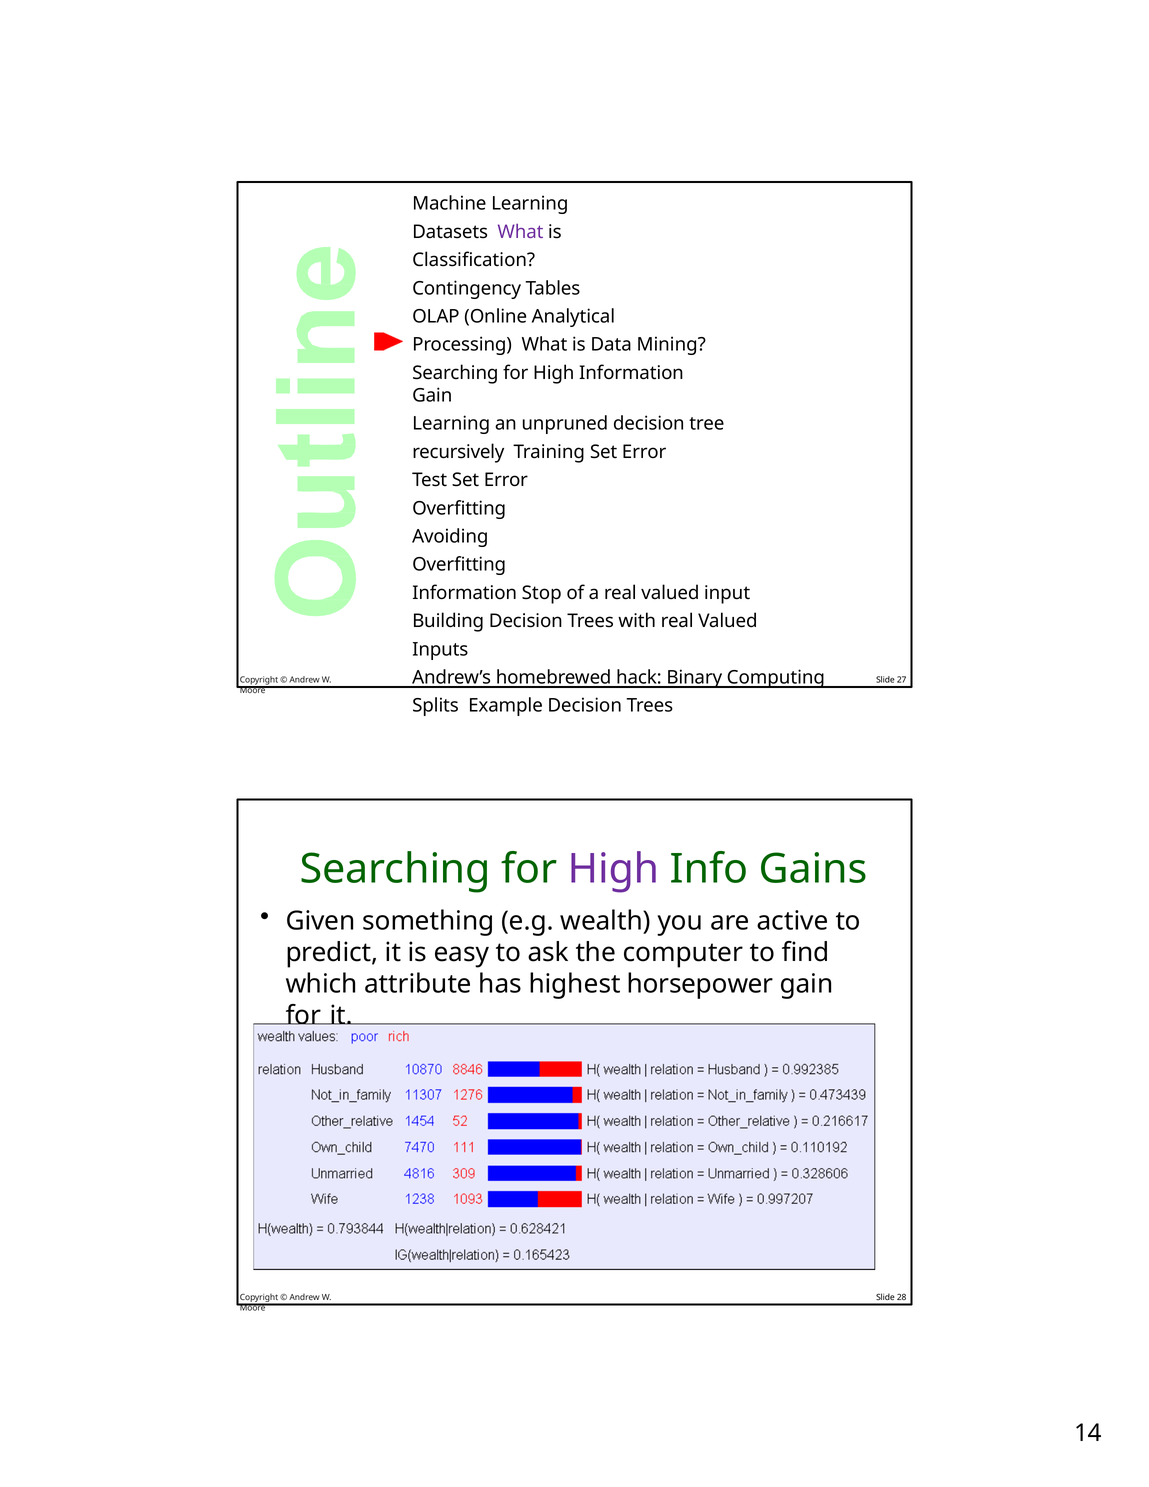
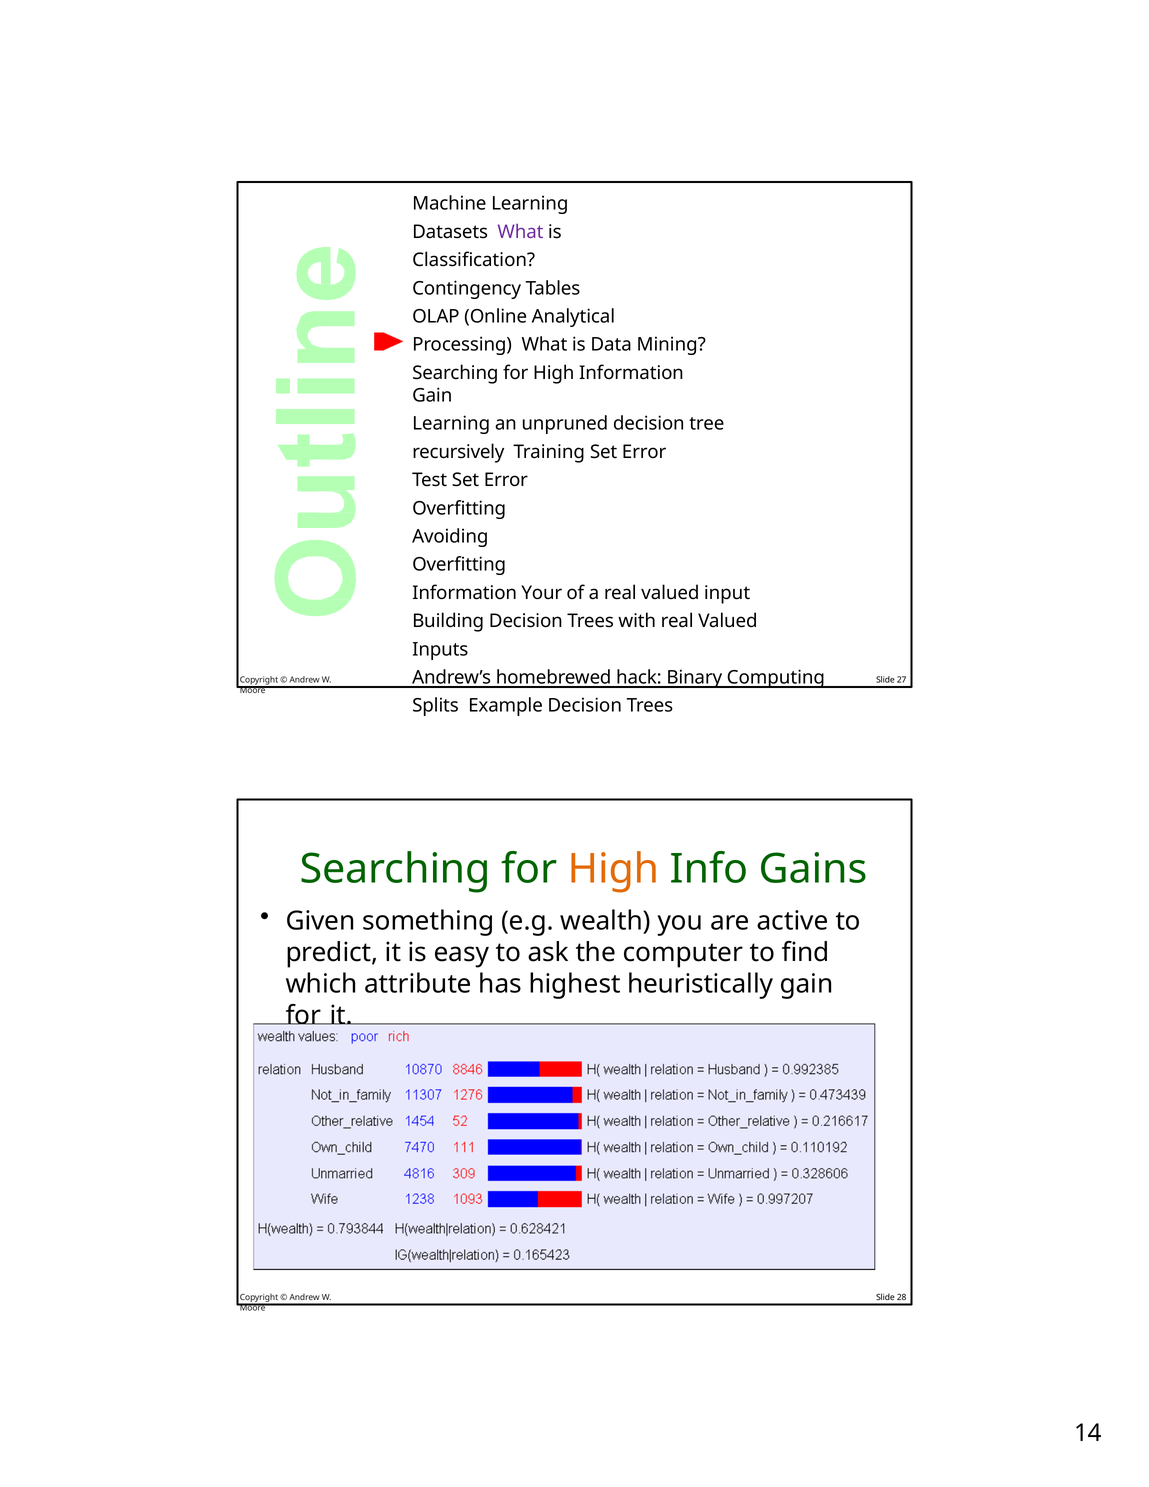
Stop: Stop -> Your (542, 593)
High colour: purple -> orange (614, 869)
horsepower: horsepower -> heuristically (700, 984)
